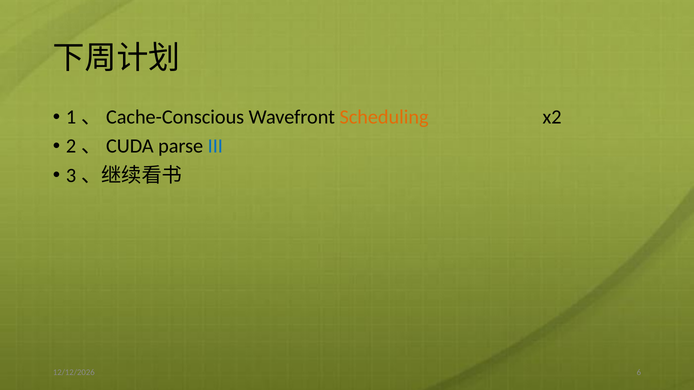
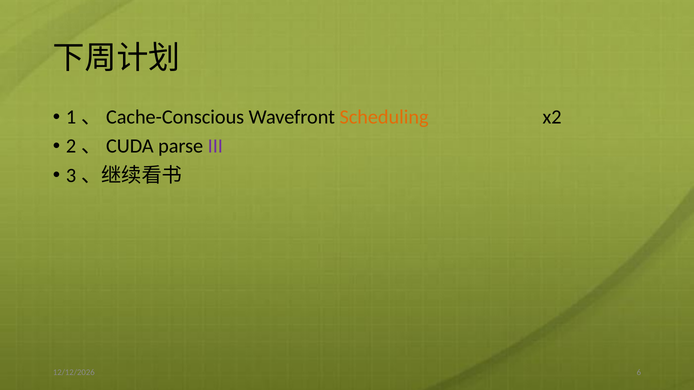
III colour: blue -> purple (215, 146)
